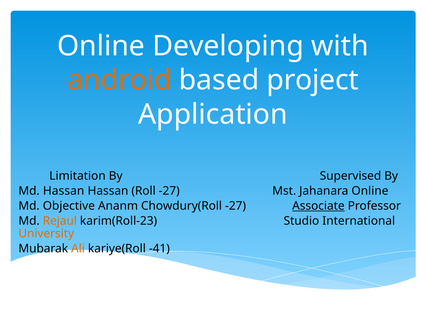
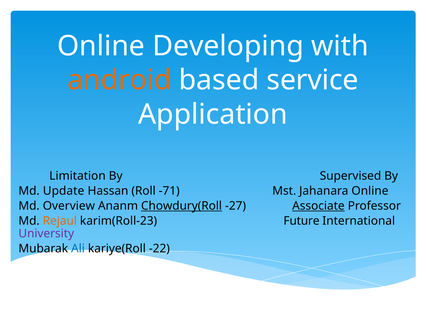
project: project -> service (313, 80)
Md Hassan: Hassan -> Update (64, 191)
Roll -27: -27 -> -71 (169, 191)
Objective: Objective -> Overview (69, 206)
Chowdury(Roll underline: none -> present (182, 206)
Studio: Studio -> Future (301, 220)
University colour: orange -> purple (46, 233)
Ali colour: orange -> blue (78, 248)
-41: -41 -> -22 (159, 248)
